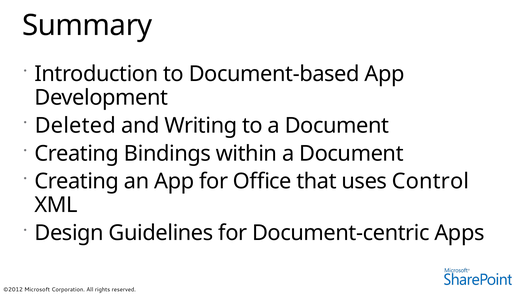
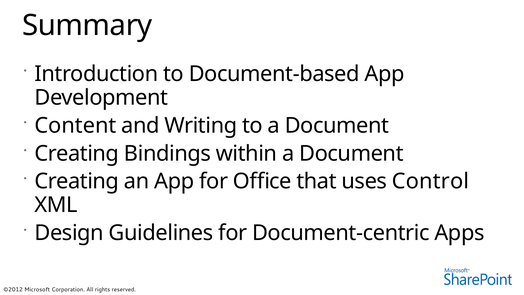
Deleted: Deleted -> Content (75, 125)
